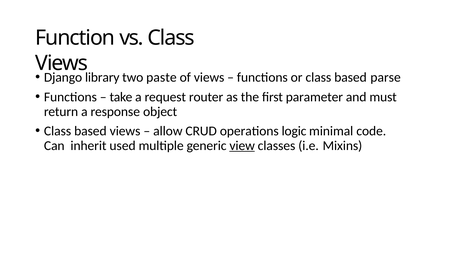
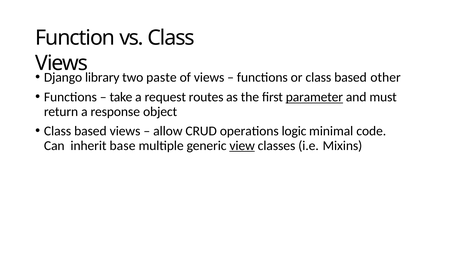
parse: parse -> other (386, 78)
router: router -> routes (206, 97)
parameter underline: none -> present (314, 97)
used: used -> base (122, 146)
